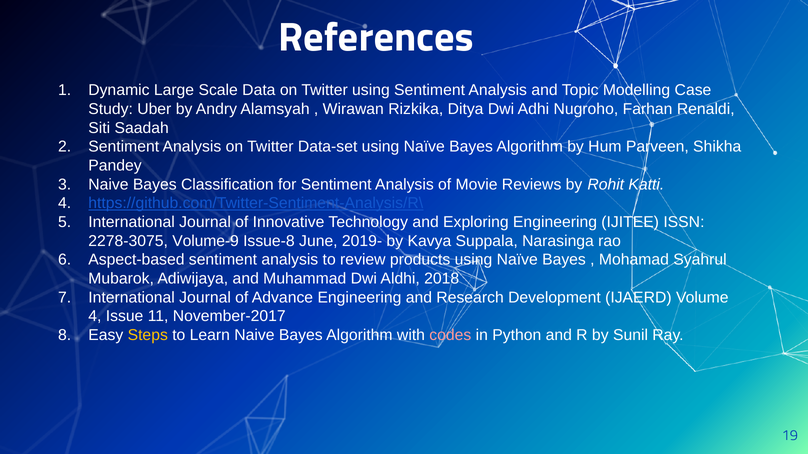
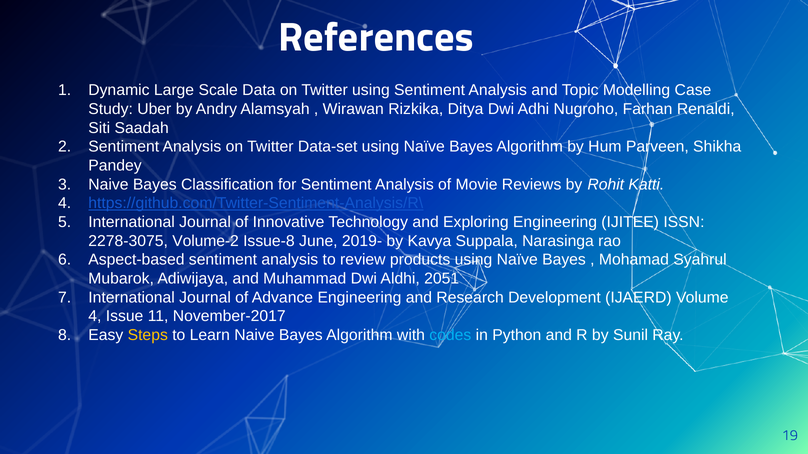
Volume-9: Volume-9 -> Volume-2 (206, 241)
2018: 2018 -> 2051 (442, 279)
codes colour: pink -> light blue (450, 336)
